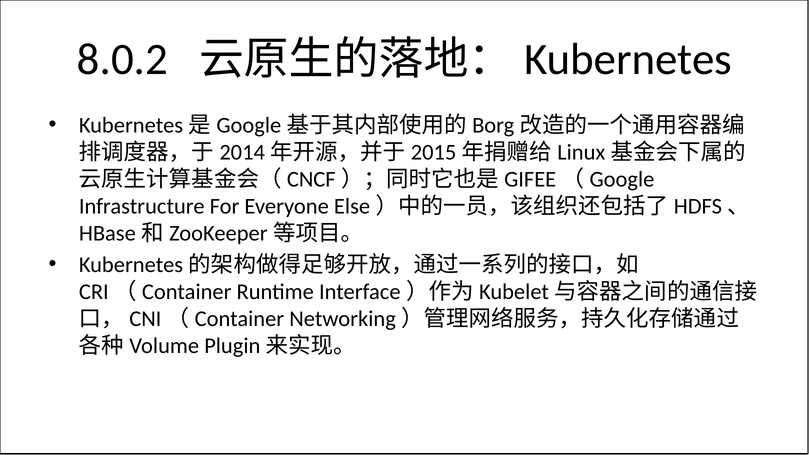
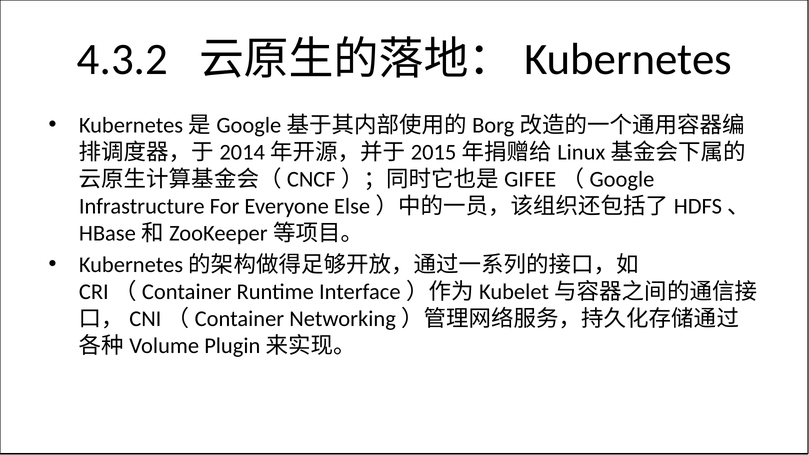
8.0.2: 8.0.2 -> 4.3.2 (122, 59)
